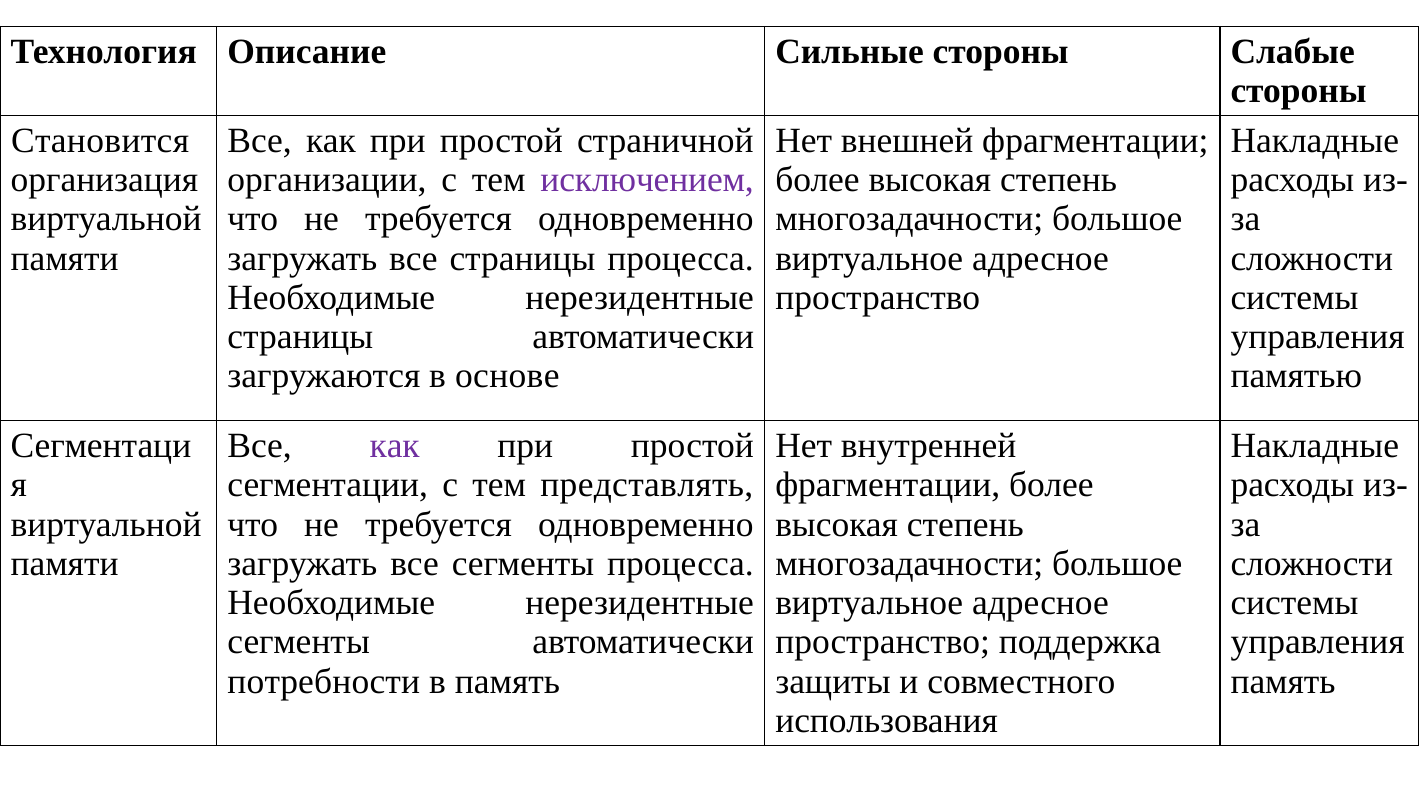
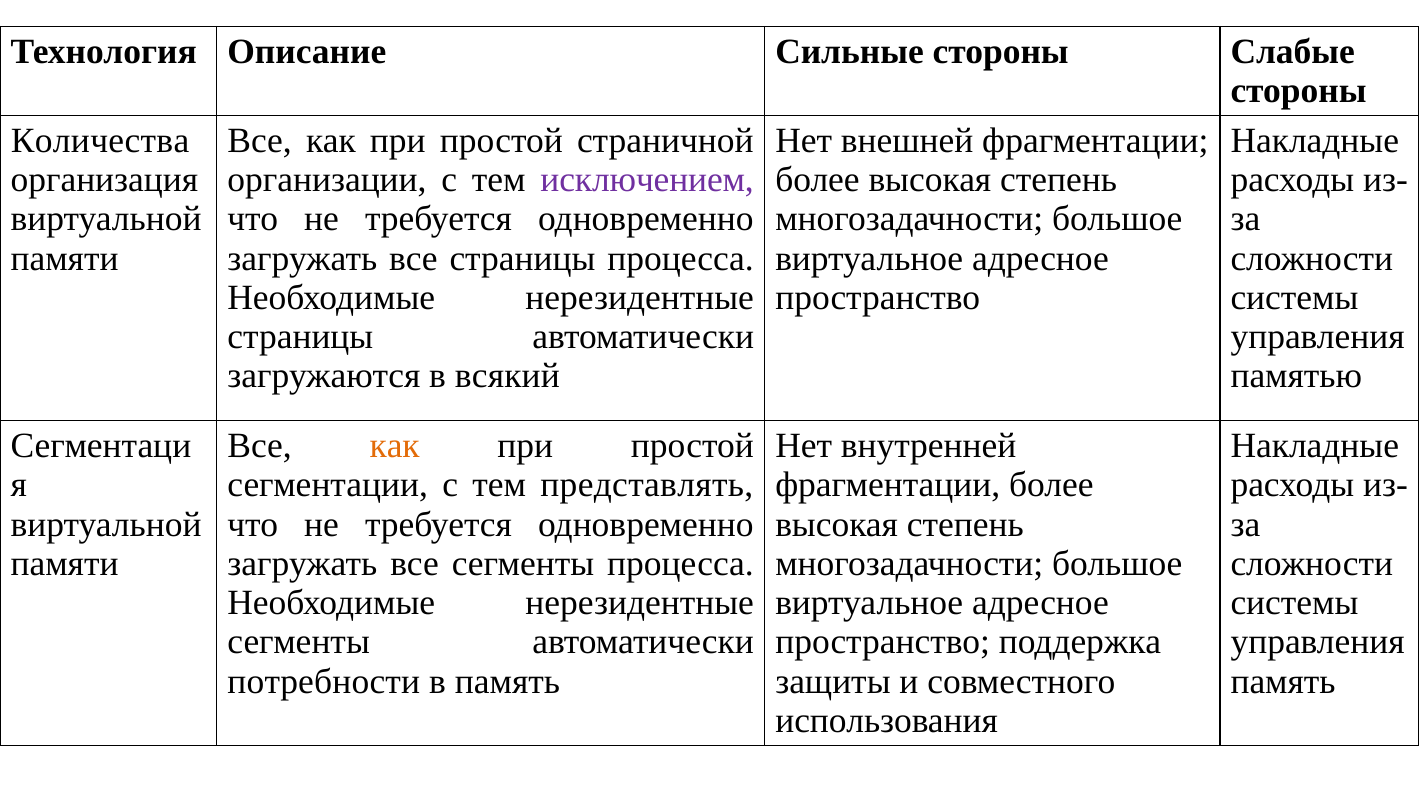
Становится: Становится -> Количества (100, 141)
основе: основе -> всякий (507, 376)
как colour: purple -> orange (395, 446)
